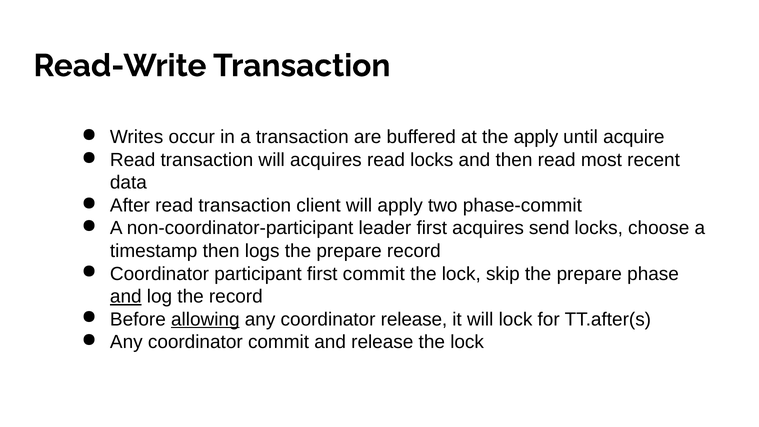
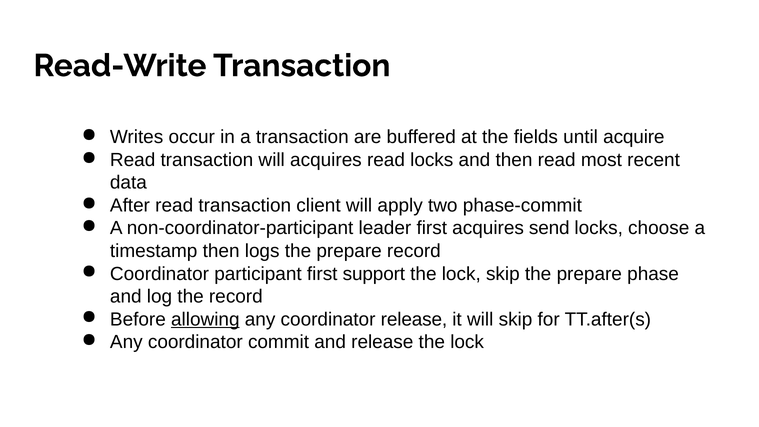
the apply: apply -> fields (536, 137)
first commit: commit -> support (374, 274)
and underline: present -> none (126, 297)
will lock: lock -> skip (516, 319)
